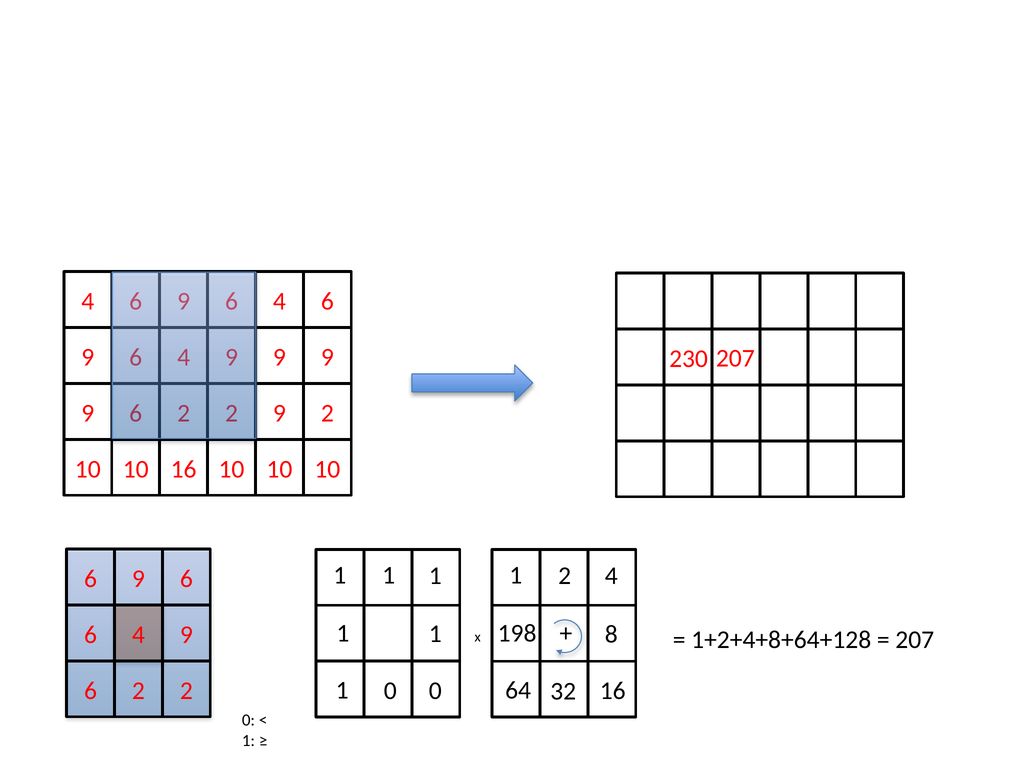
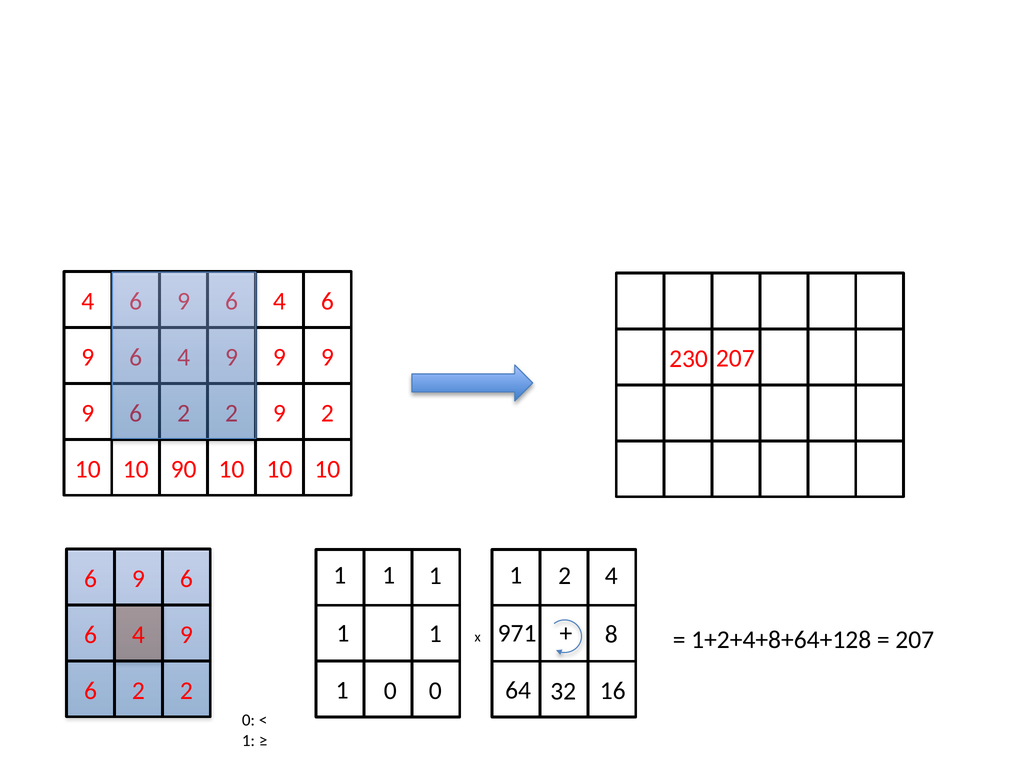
10 16: 16 -> 90 (184, 469)
198: 198 -> 971 (517, 633)
